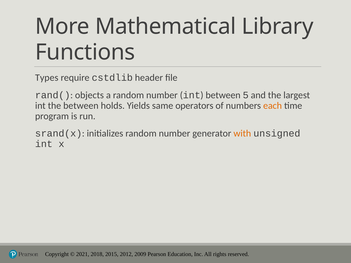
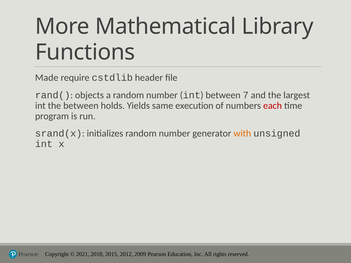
Types: Types -> Made (47, 78)
5: 5 -> 7 (246, 95)
operators: operators -> execution (194, 106)
each colour: orange -> red (273, 106)
